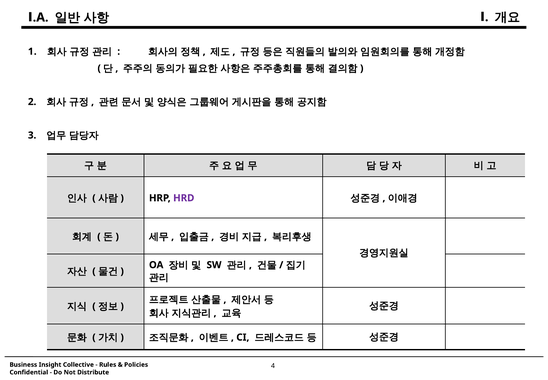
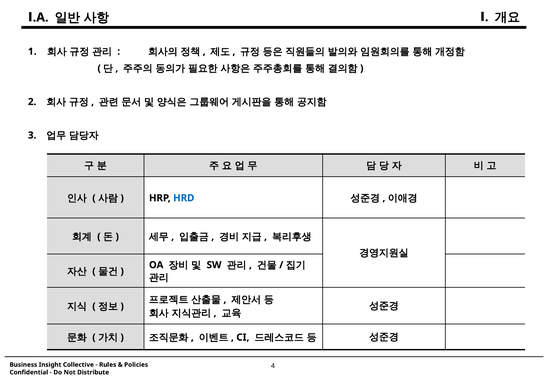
HRD colour: purple -> blue (184, 198)
